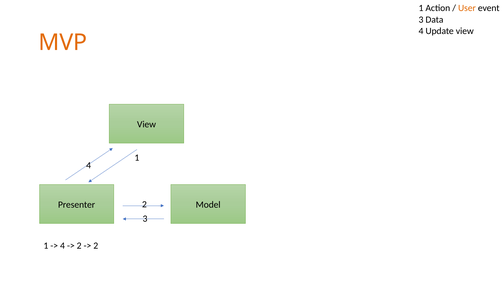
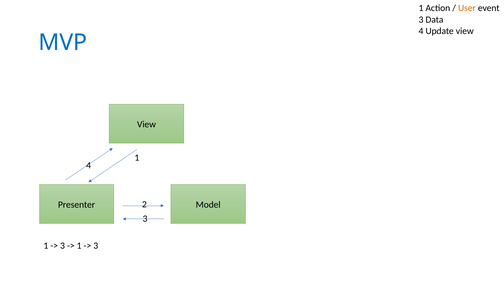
MVP colour: orange -> blue (63, 42)
4: 4 -> 3 (63, 245)
2: 2 -> 1 (79, 245)
2: 2 -> 3 (96, 245)
